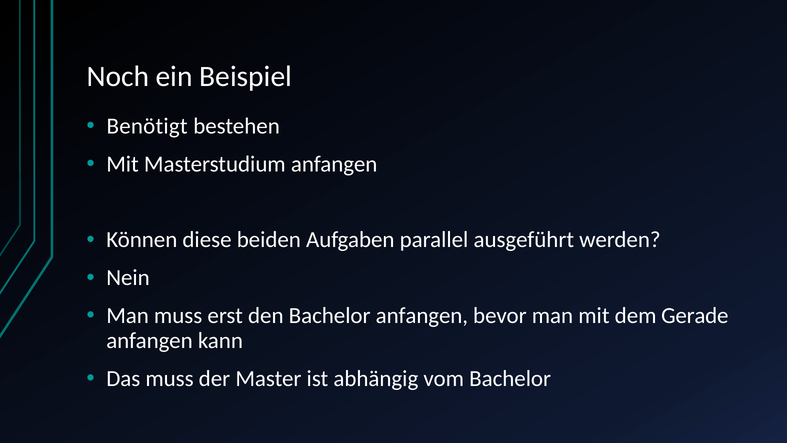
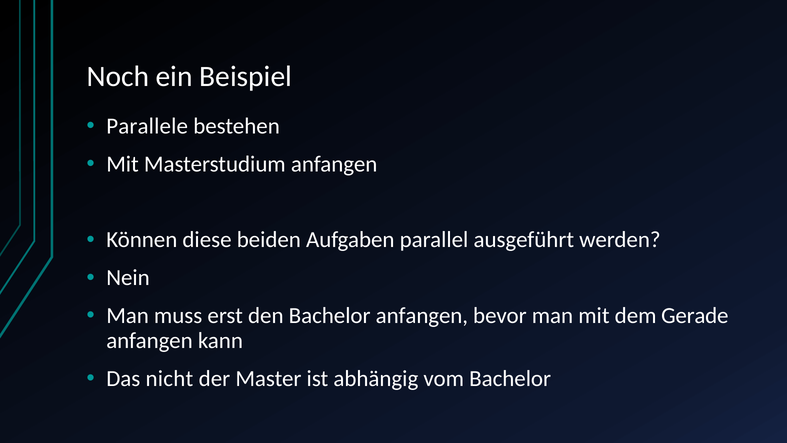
Benötigt: Benötigt -> Parallele (147, 126)
Das muss: muss -> nicht (169, 378)
